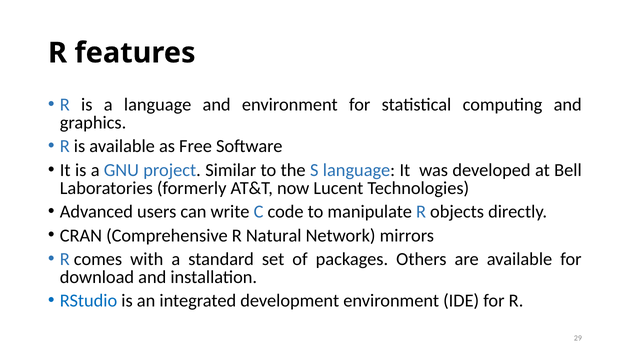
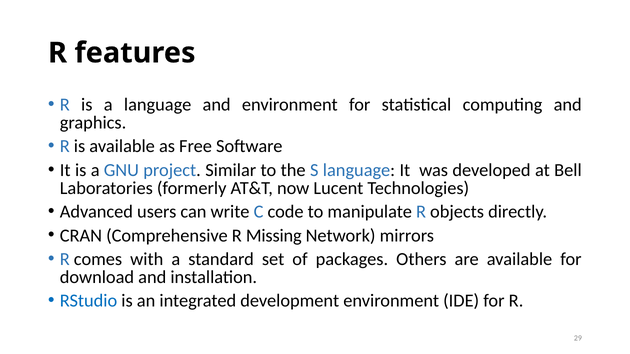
Natural: Natural -> Missing (274, 236)
